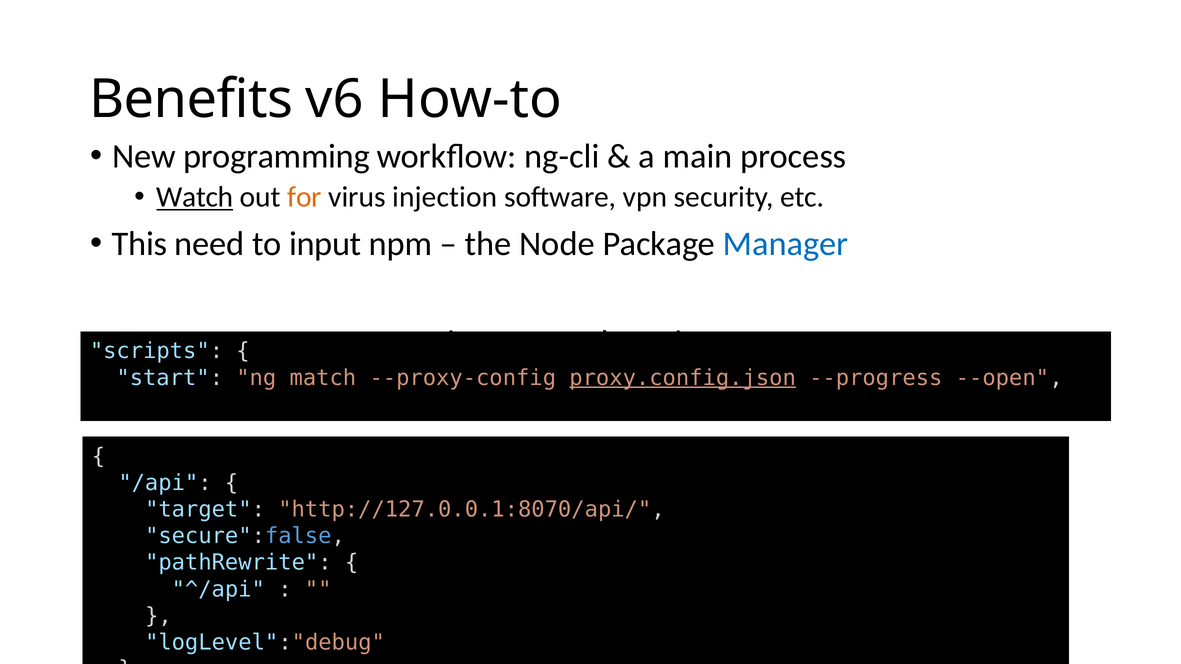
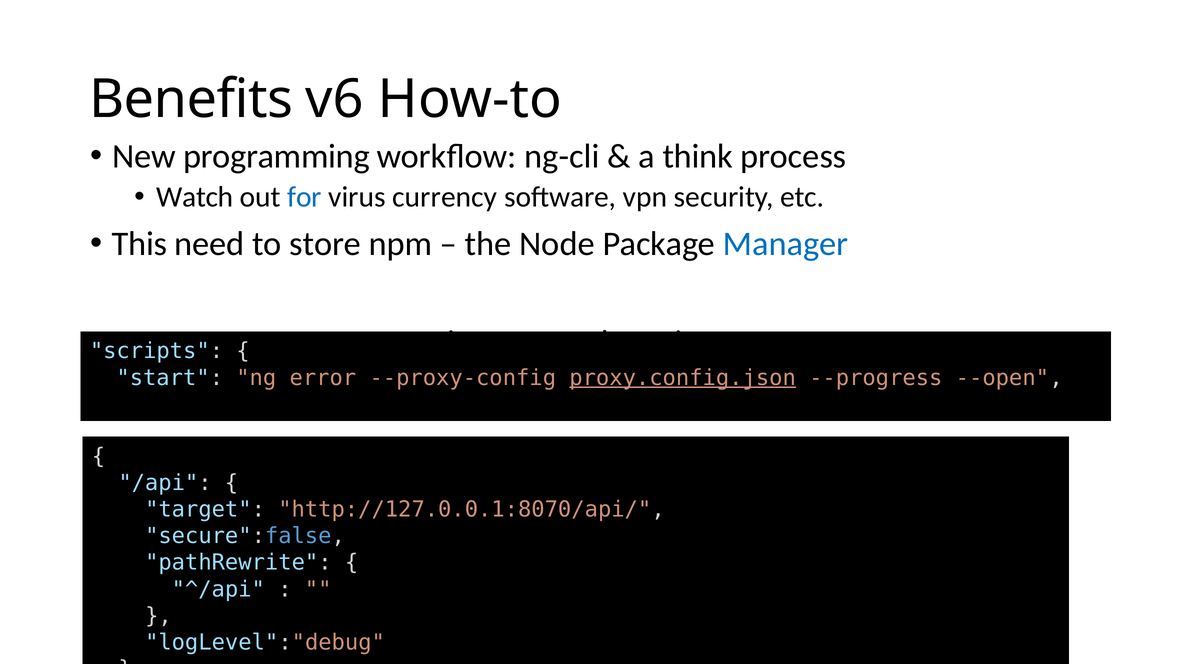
main: main -> think (698, 156)
Watch underline: present -> none (195, 197)
for colour: orange -> blue (305, 197)
injection: injection -> currency (445, 197)
input: input -> store (325, 244)
match: match -> error (323, 378)
